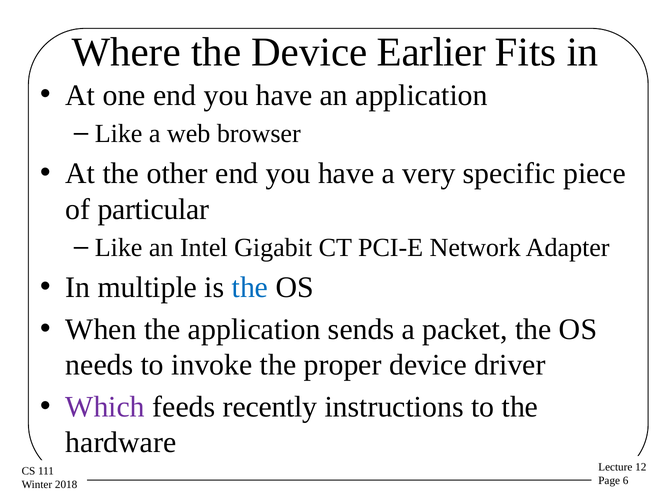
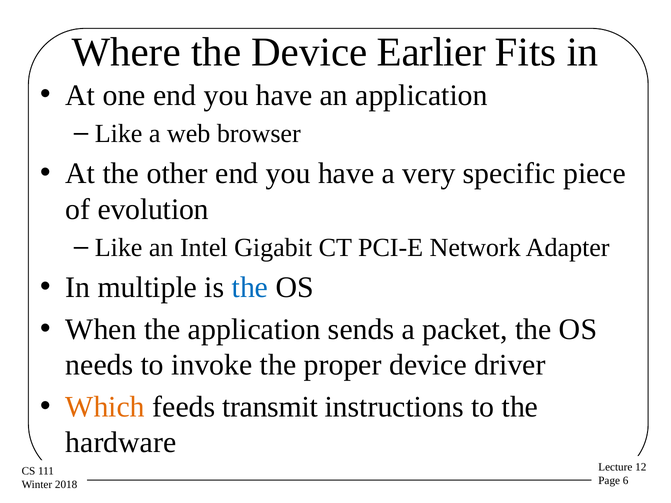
particular: particular -> evolution (153, 209)
Which colour: purple -> orange (105, 407)
recently: recently -> transmit (270, 407)
